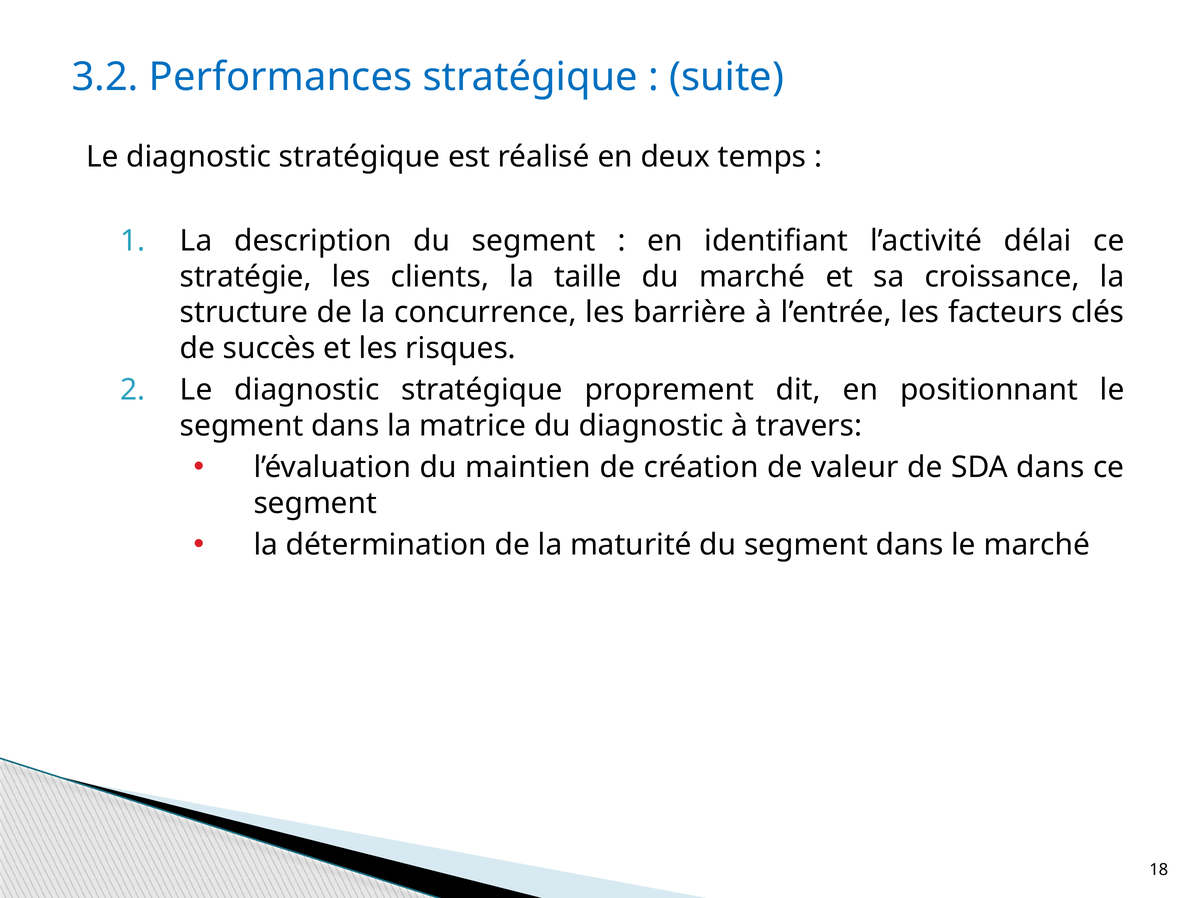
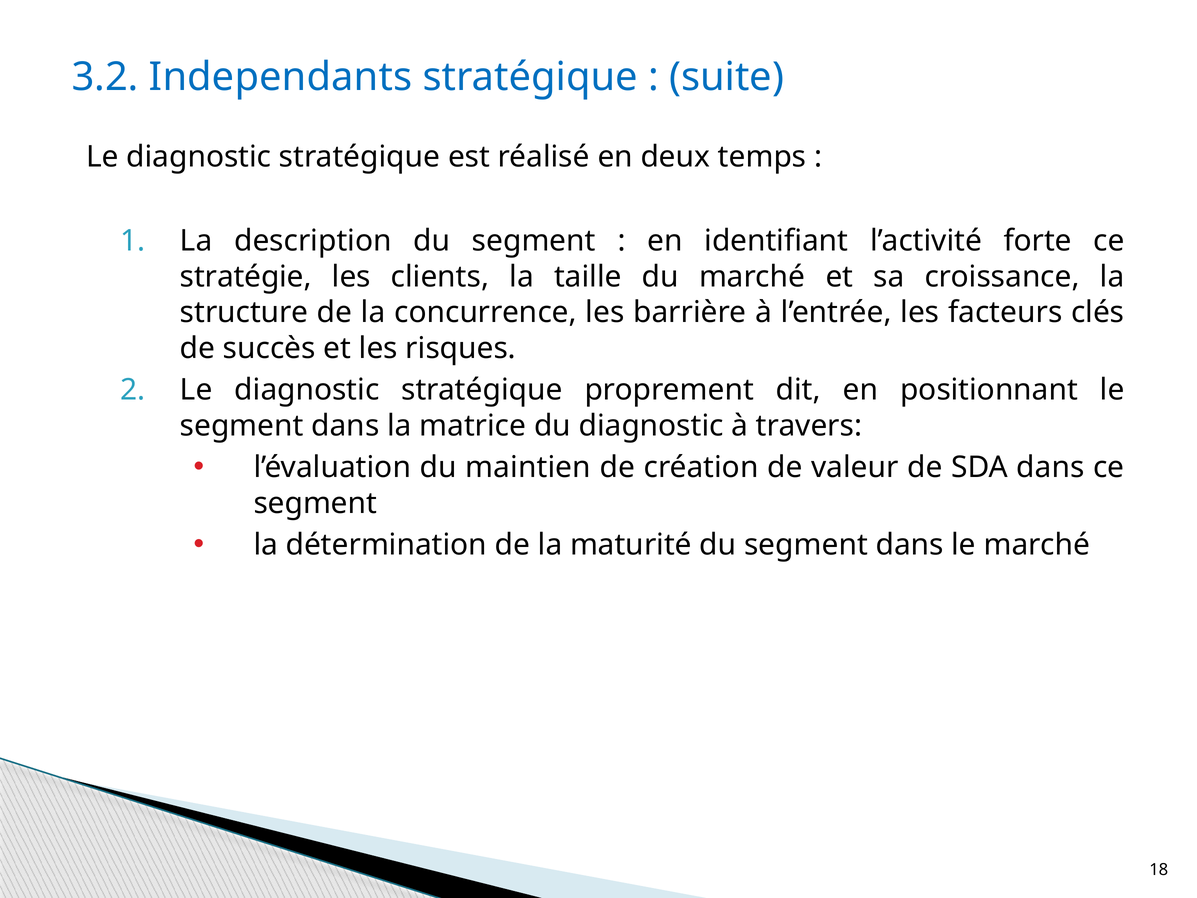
Performances: Performances -> Independants (281, 77)
délai: délai -> forte (1038, 241)
